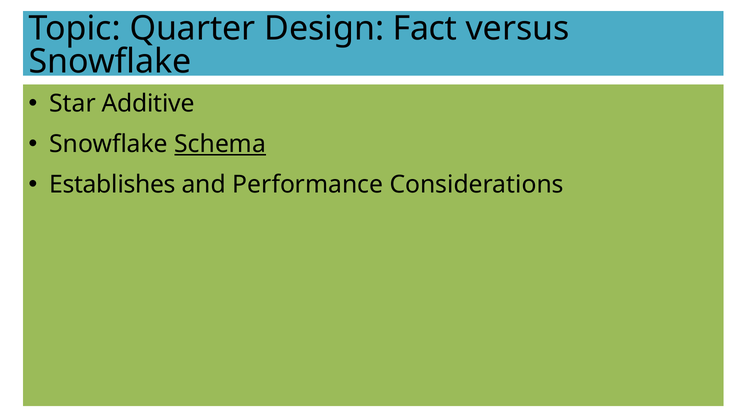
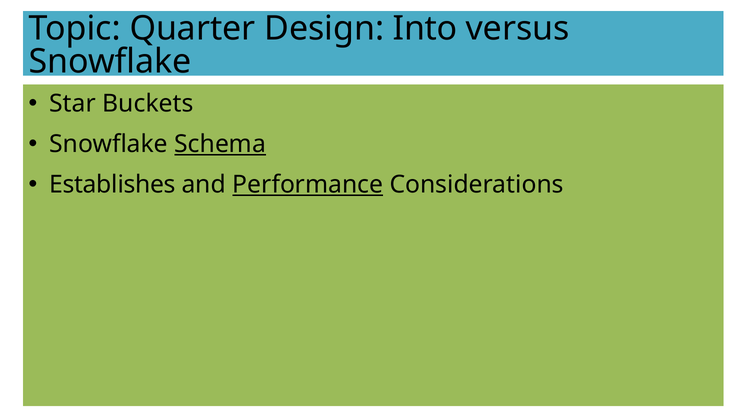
Fact: Fact -> Into (425, 29)
Additive: Additive -> Buckets (148, 104)
Performance underline: none -> present (308, 185)
